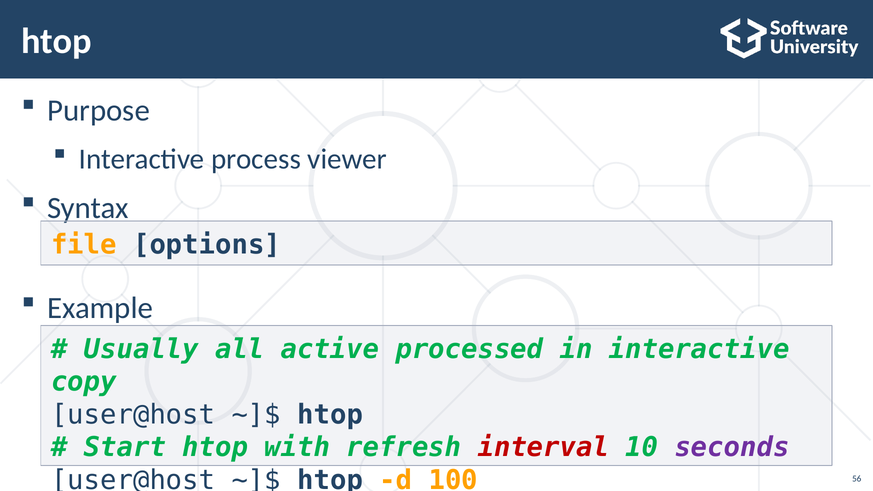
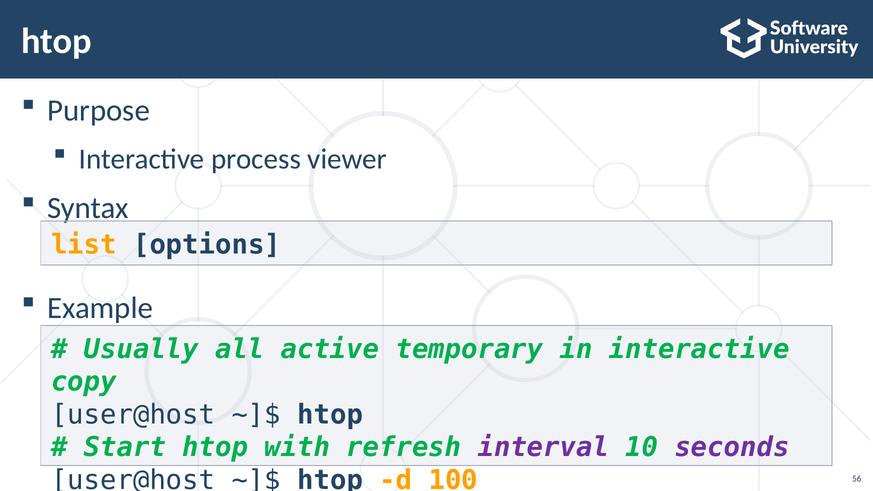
file: file -> list (84, 245)
processed: processed -> temporary (469, 349)
interval colour: red -> purple (543, 447)
